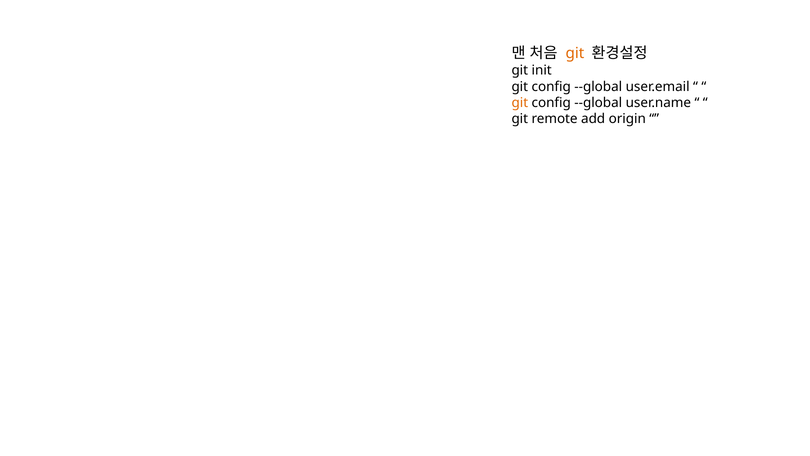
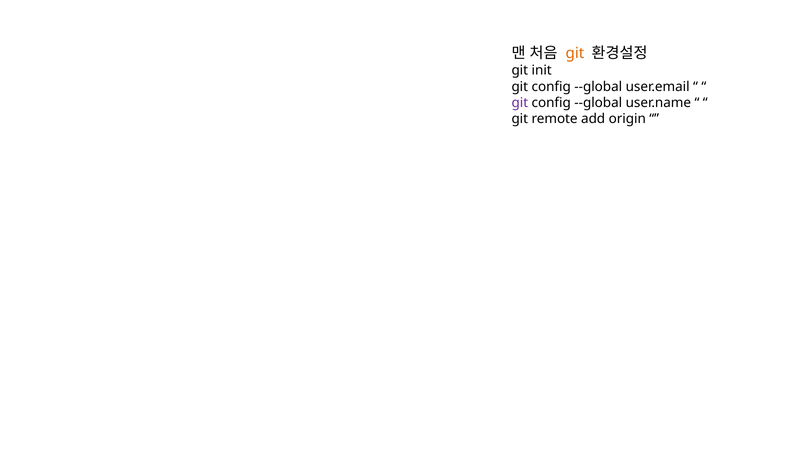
git colour: orange -> purple (520, 103)
